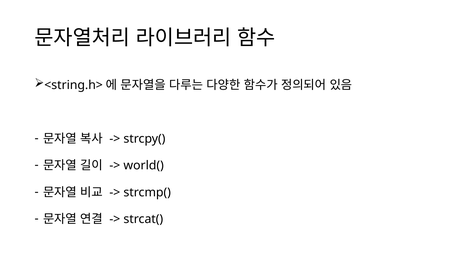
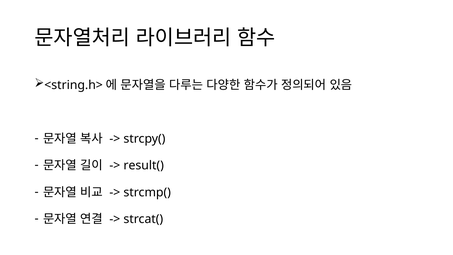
world(: world( -> result( (144, 165)
